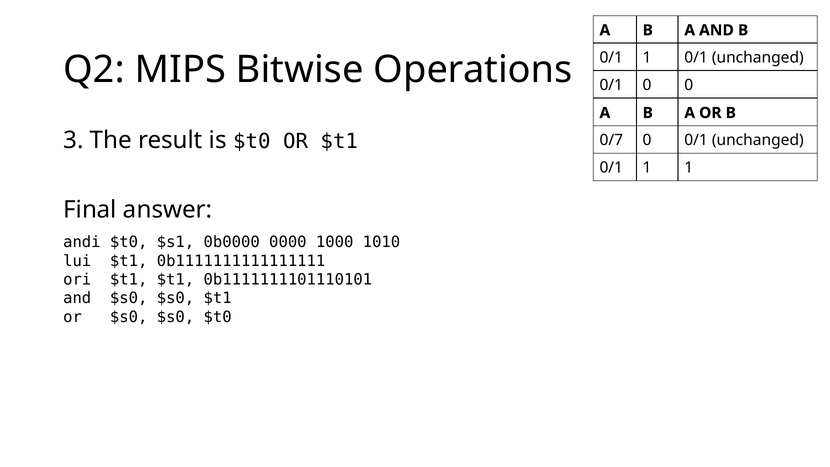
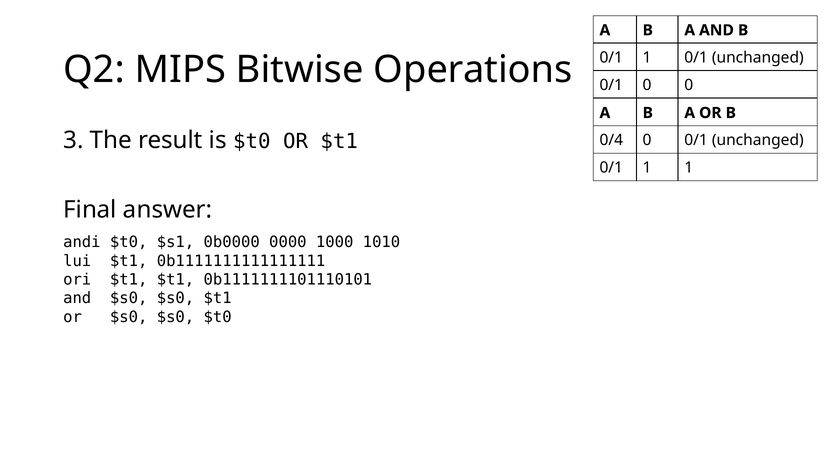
0/7: 0/7 -> 0/4 (611, 140)
